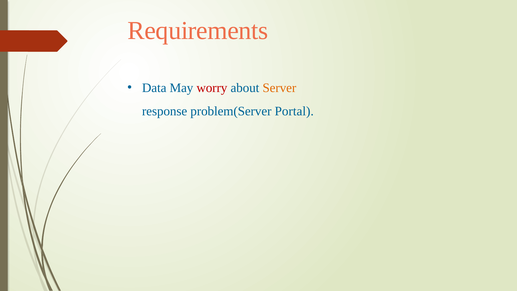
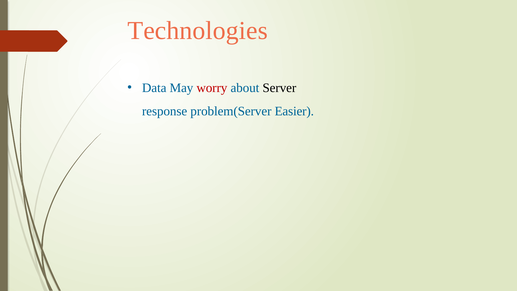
Requirements: Requirements -> Technologies (198, 31)
Server colour: orange -> black (279, 88)
Portal: Portal -> Easier (294, 111)
